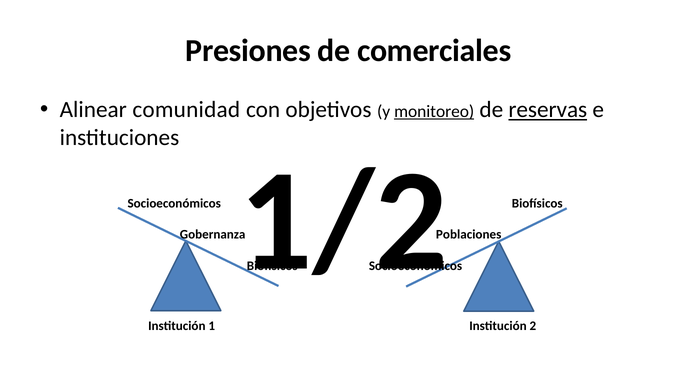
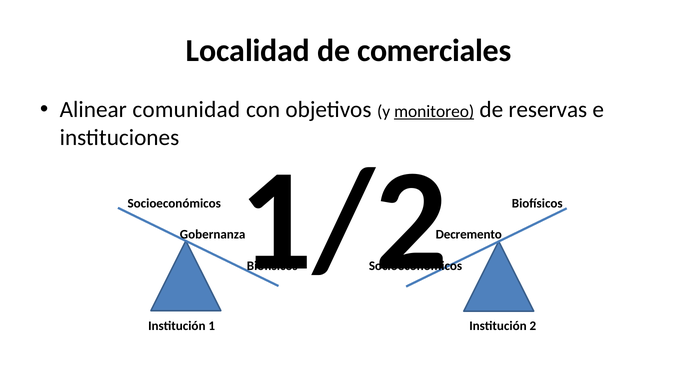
Presiones: Presiones -> Localidad (248, 51)
reservas underline: present -> none (548, 110)
Poblaciones: Poblaciones -> Decremento (469, 235)
